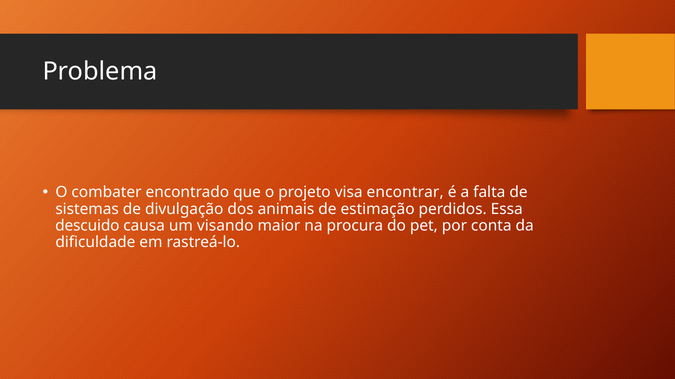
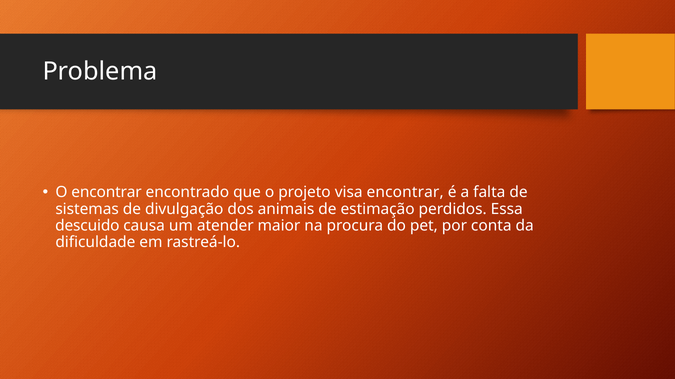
O combater: combater -> encontrar (107, 193)
visando: visando -> atender (225, 226)
